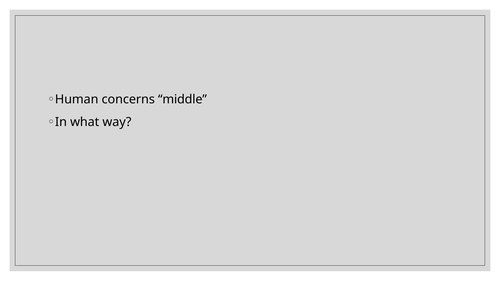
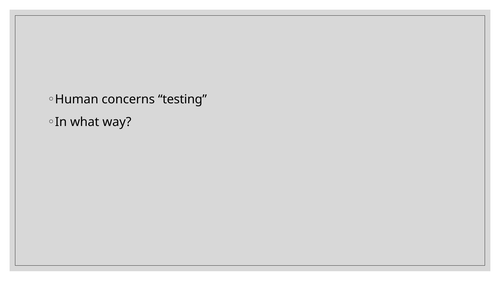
middle: middle -> testing (182, 99)
